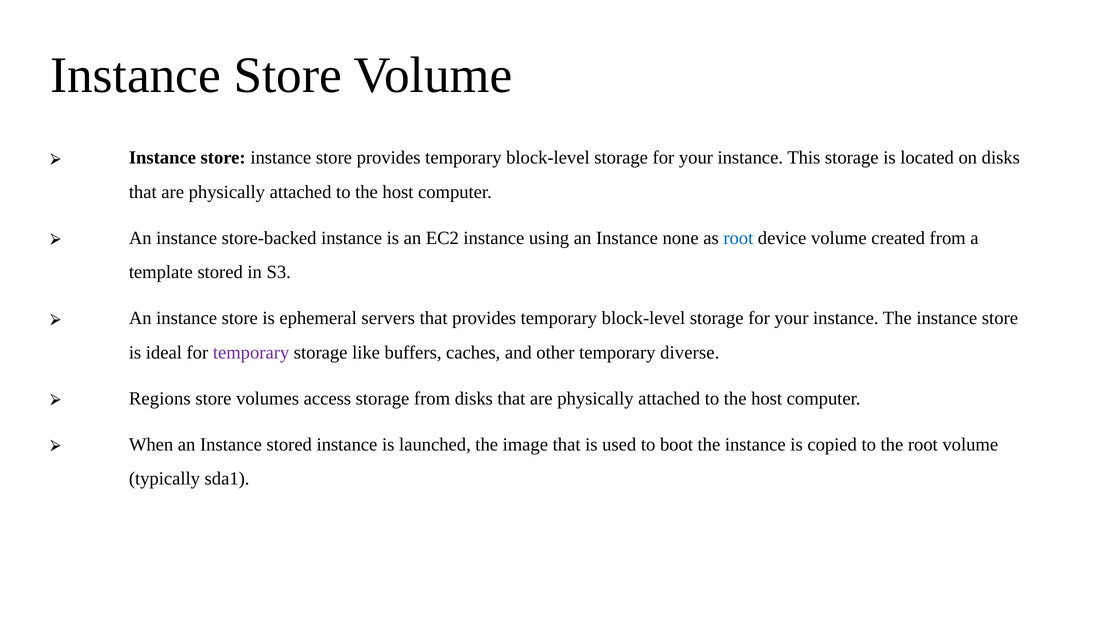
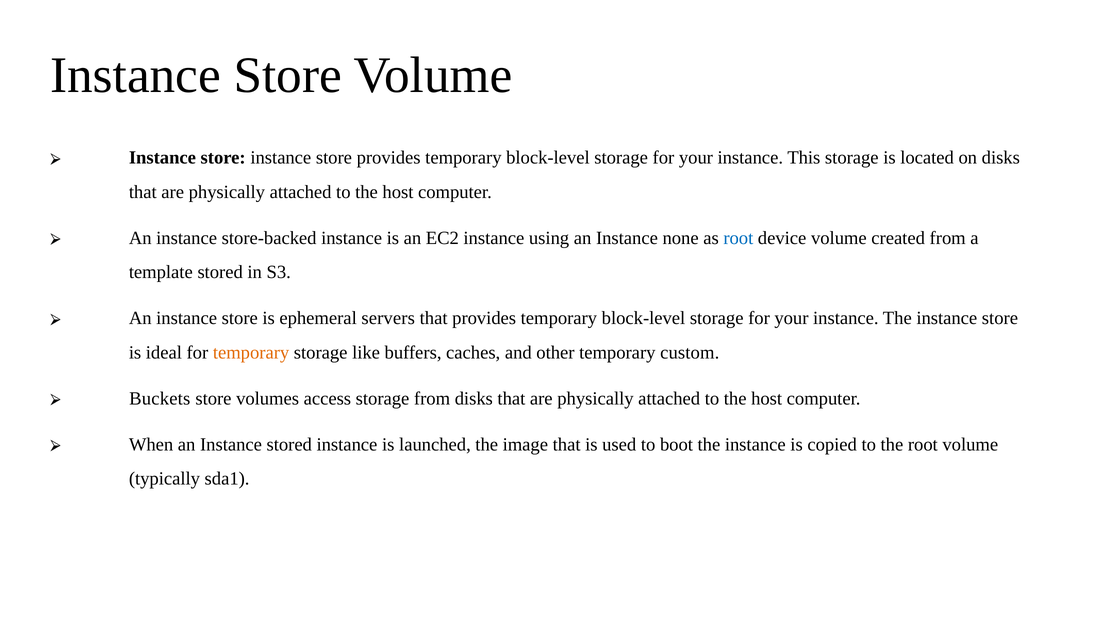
temporary colour: purple -> orange (251, 353)
diverse: diverse -> custom (690, 353)
Regions: Regions -> Buckets (160, 399)
